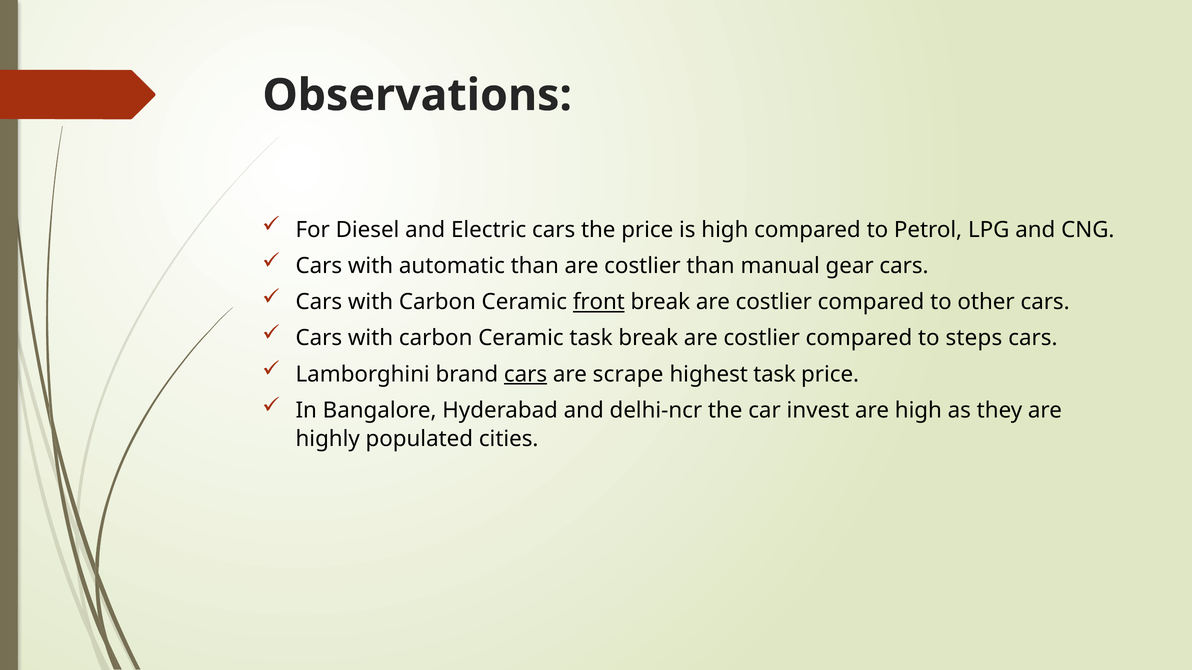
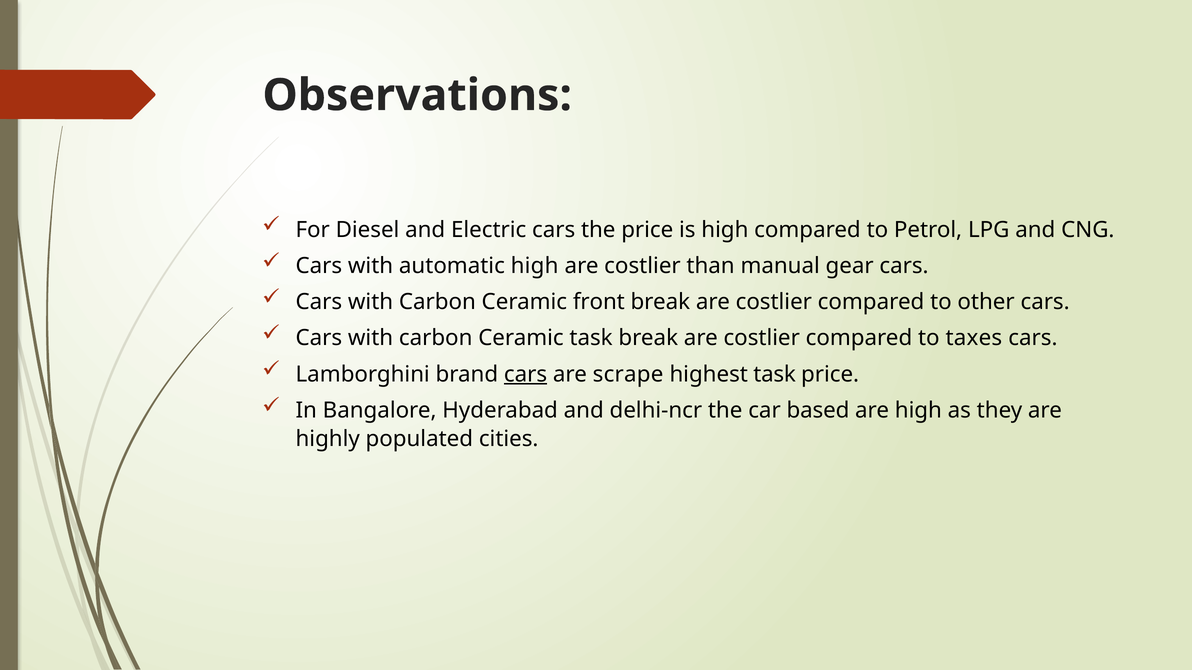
automatic than: than -> high (535, 266)
front underline: present -> none (599, 302)
steps: steps -> taxes (974, 338)
invest: invest -> based (818, 411)
